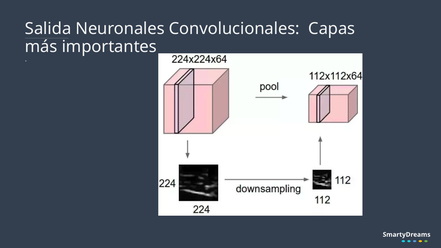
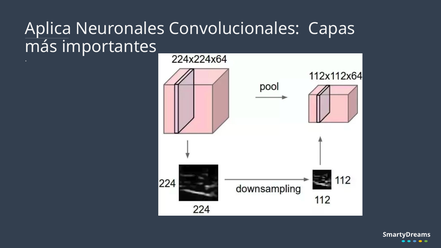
Salida: Salida -> Aplica (48, 29)
